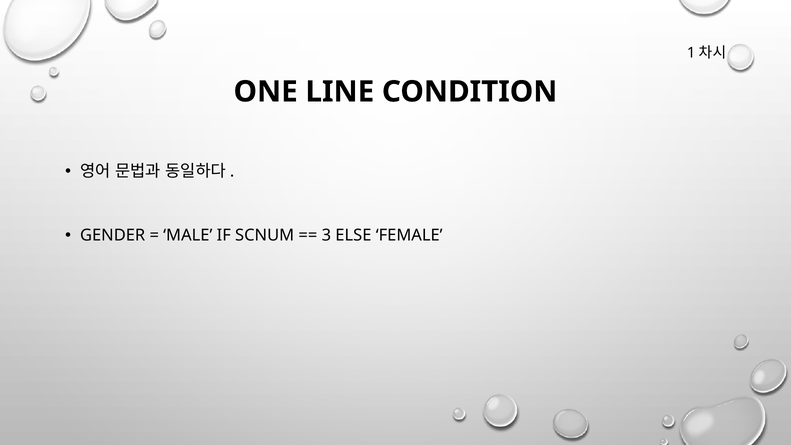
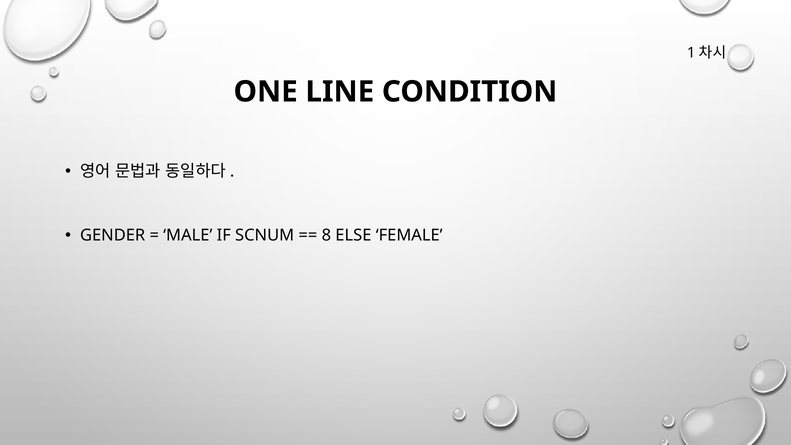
3: 3 -> 8 (326, 235)
